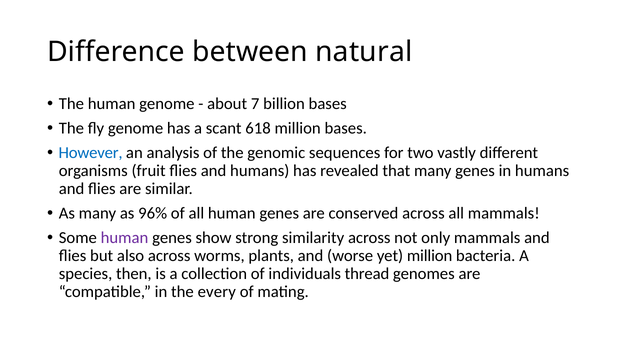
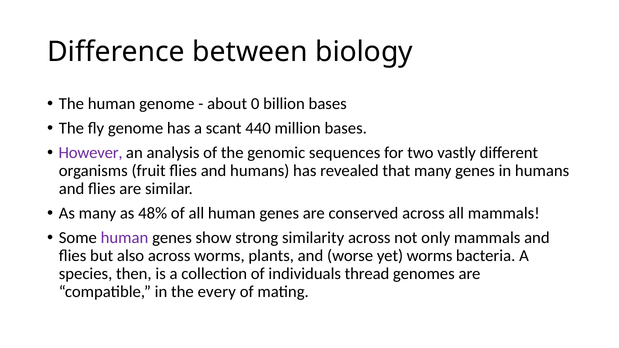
natural: natural -> biology (364, 52)
7: 7 -> 0 (255, 104)
618: 618 -> 440 (258, 128)
However colour: blue -> purple (91, 153)
96%: 96% -> 48% (153, 213)
yet million: million -> worms (430, 256)
